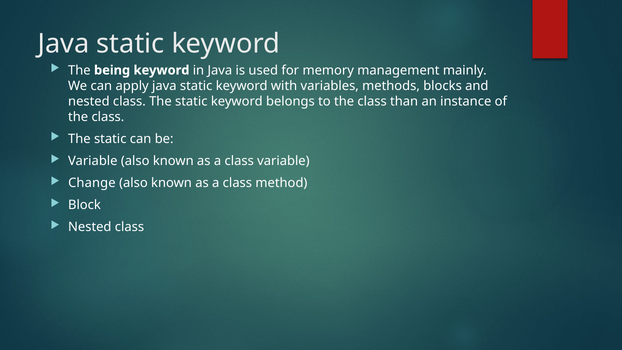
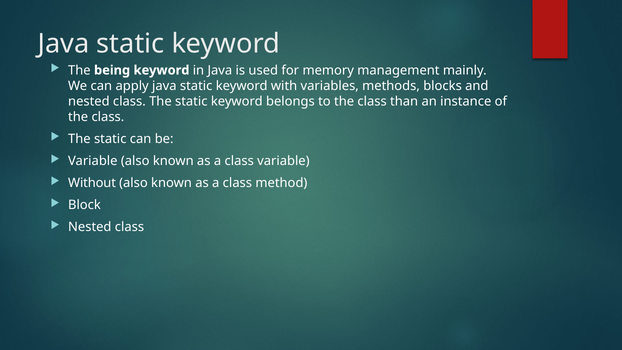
Change: Change -> Without (92, 183)
